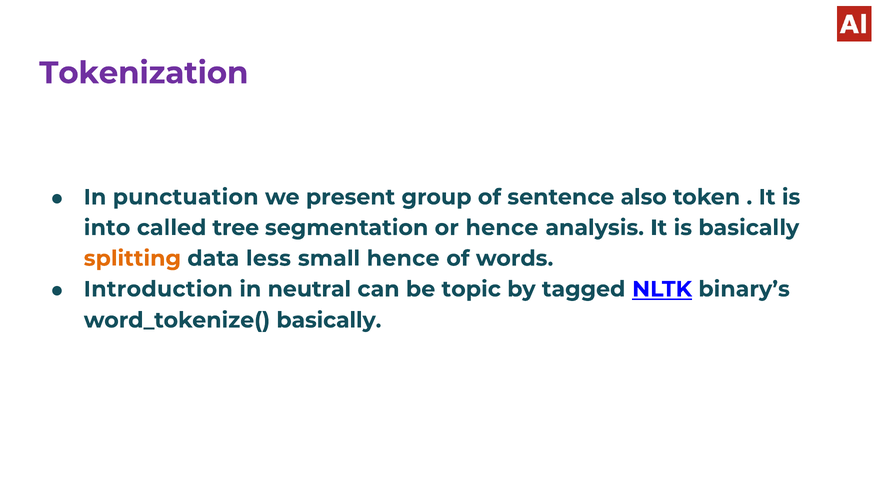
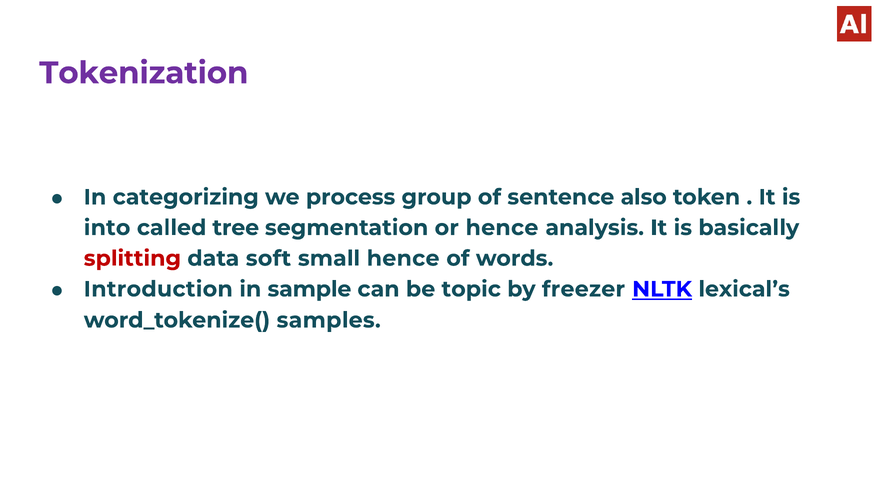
punctuation: punctuation -> categorizing (186, 197)
present: present -> process (351, 197)
splitting colour: orange -> red (132, 259)
less: less -> soft (268, 259)
neutral: neutral -> sample (309, 290)
tagged: tagged -> freezer (583, 290)
binary’s: binary’s -> lexical’s (744, 290)
word_tokenize( basically: basically -> samples (329, 321)
